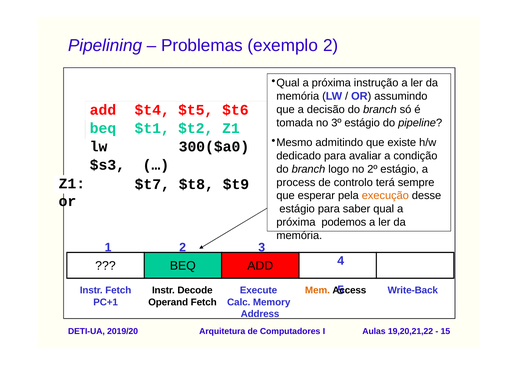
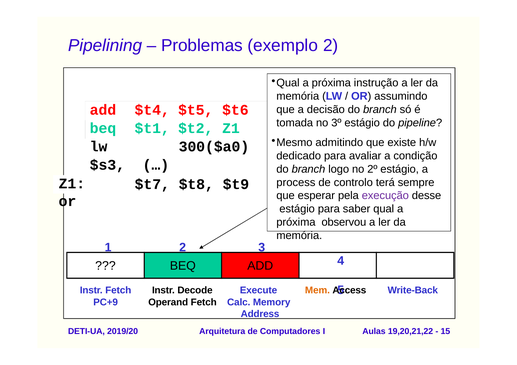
execução colour: orange -> purple (385, 196)
podemos: podemos -> observou (344, 222)
PC+1: PC+1 -> PC+9 (106, 302)
